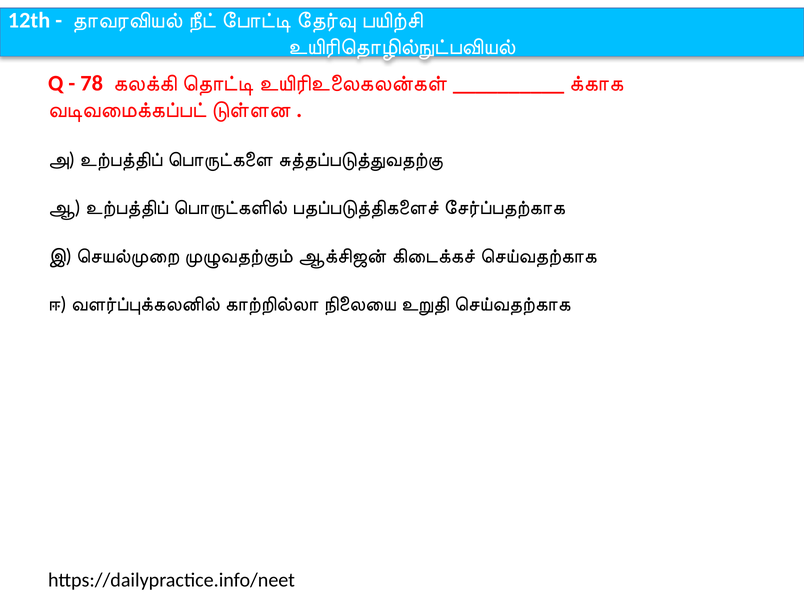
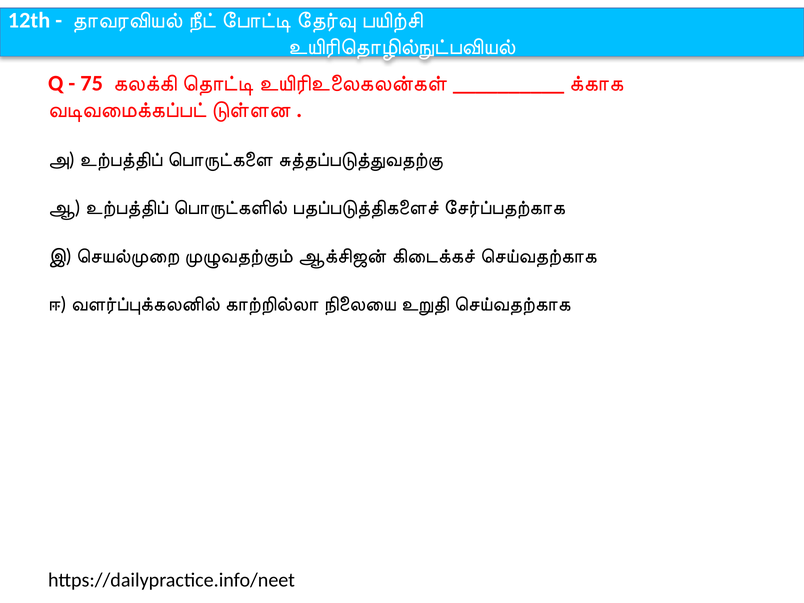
78: 78 -> 75 (92, 83)
